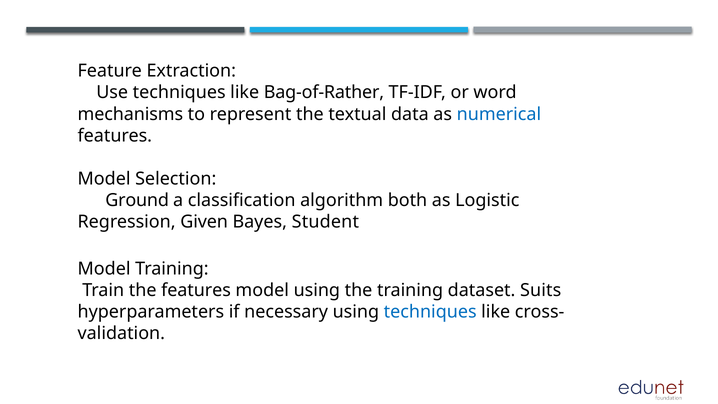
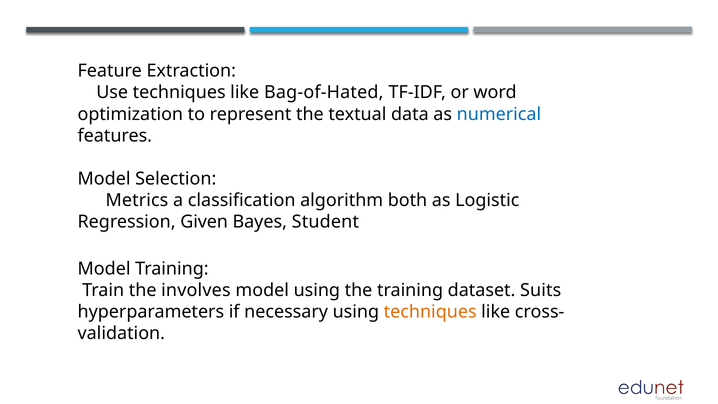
Bag-of-Rather: Bag-of-Rather -> Bag-of-Hated (324, 93)
mechanisms: mechanisms -> optimization (130, 114)
Ground: Ground -> Metrics (137, 200)
the features: features -> involves (196, 290)
techniques colour: blue -> orange (430, 312)
